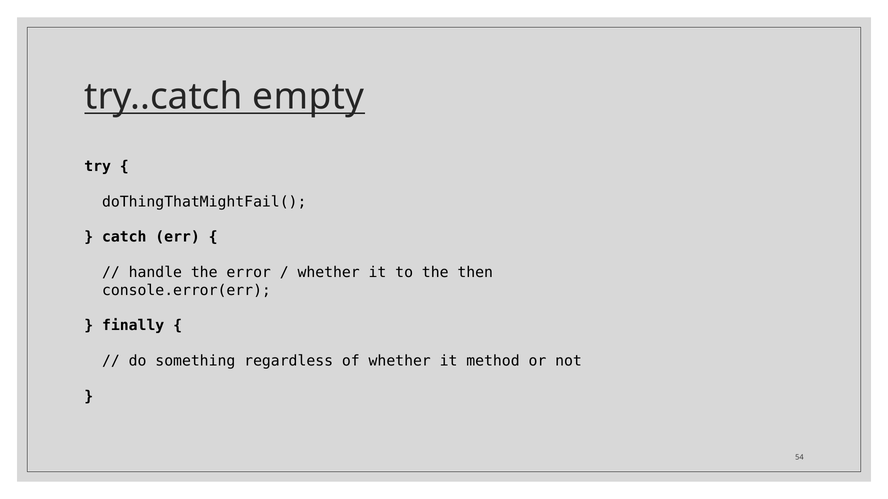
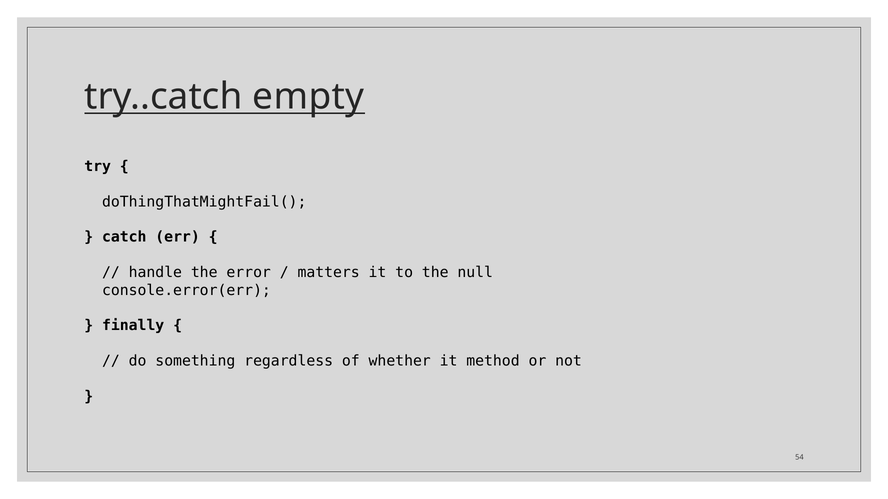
whether: whether -> matters (329, 273)
then: then -> null (475, 273)
